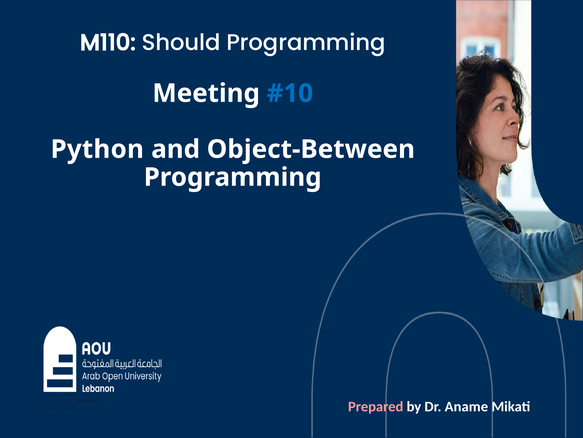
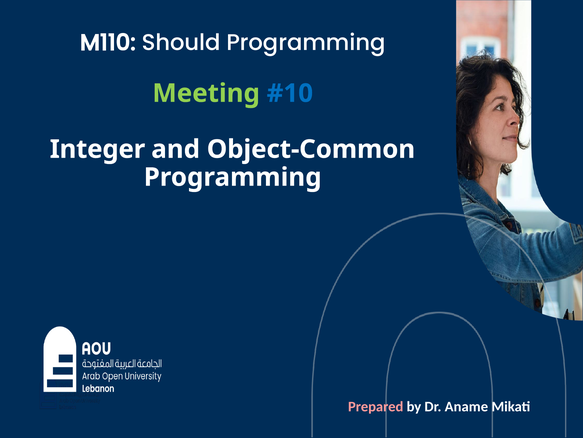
Meeting colour: white -> light green (206, 93)
Python: Python -> Integer (97, 149)
Object-Between: Object-Between -> Object-Common (311, 149)
